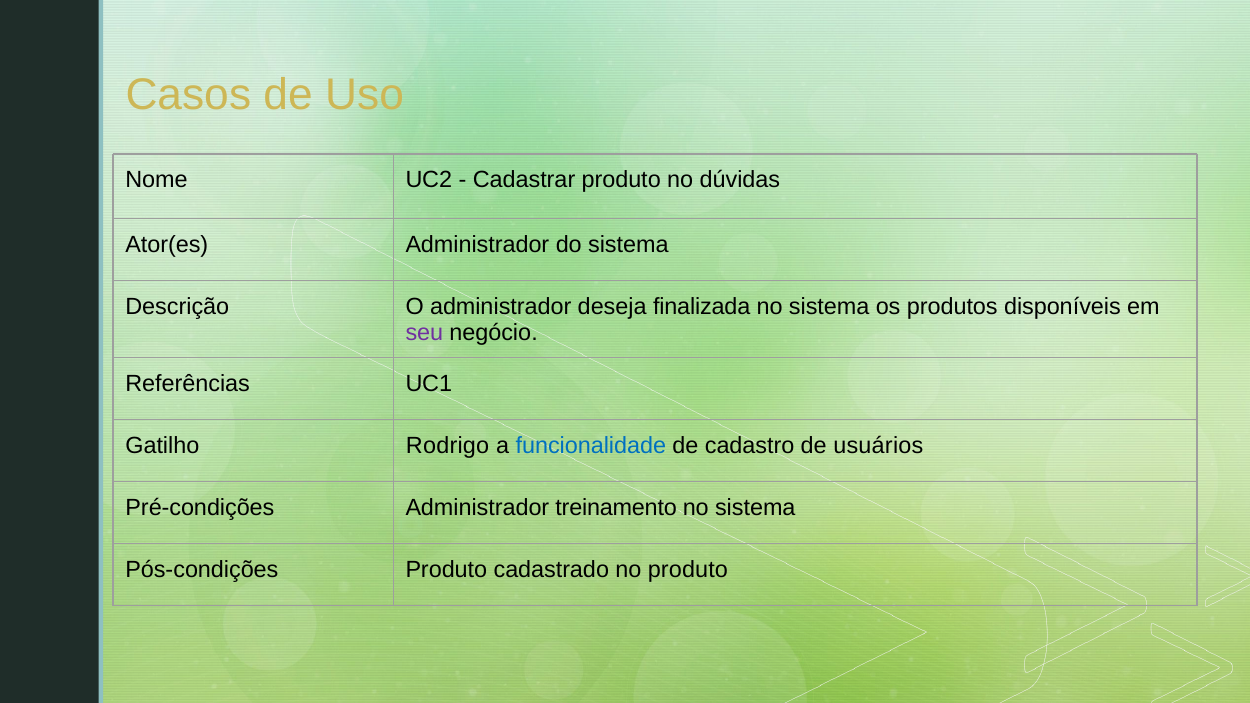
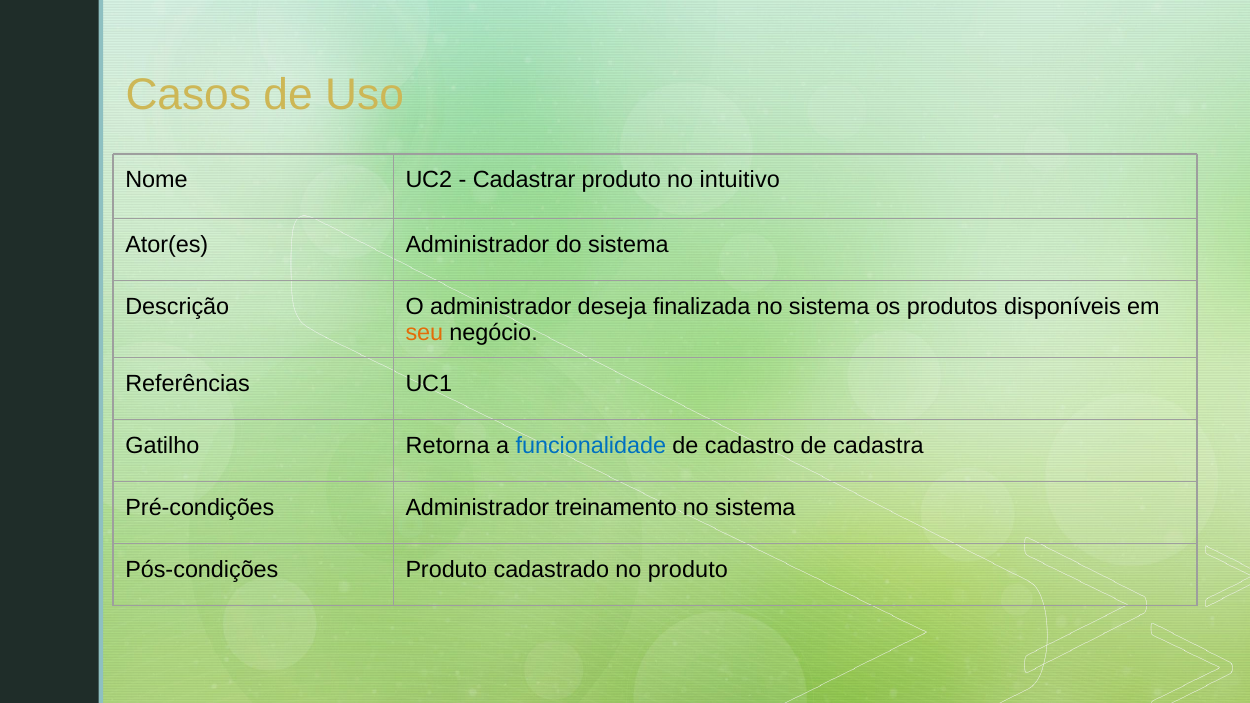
dúvidas: dúvidas -> intuitivo (740, 180)
seu colour: purple -> orange (424, 333)
Rodrigo: Rodrigo -> Retorna (448, 446)
usuários: usuários -> cadastra (878, 446)
